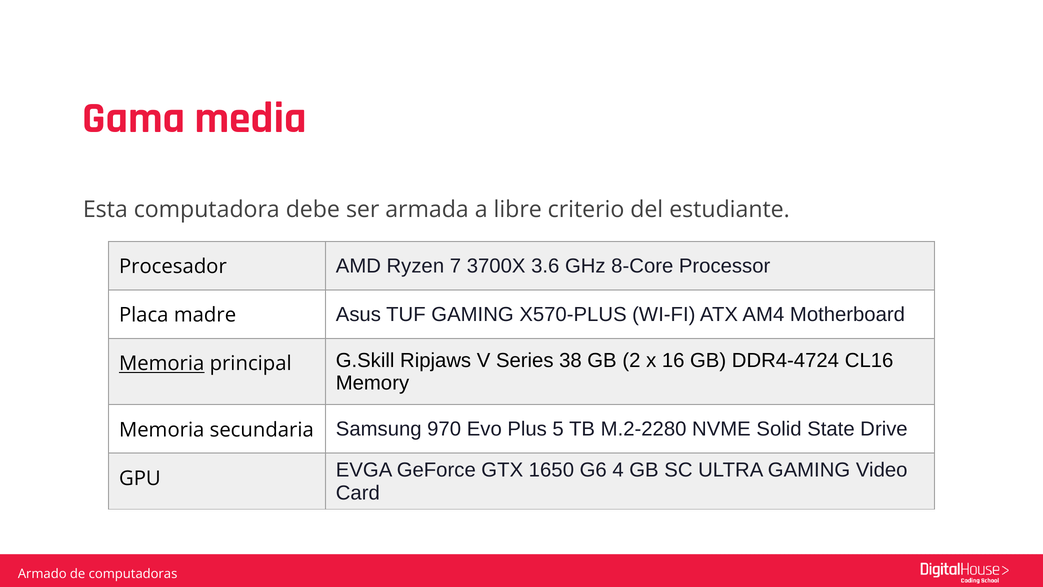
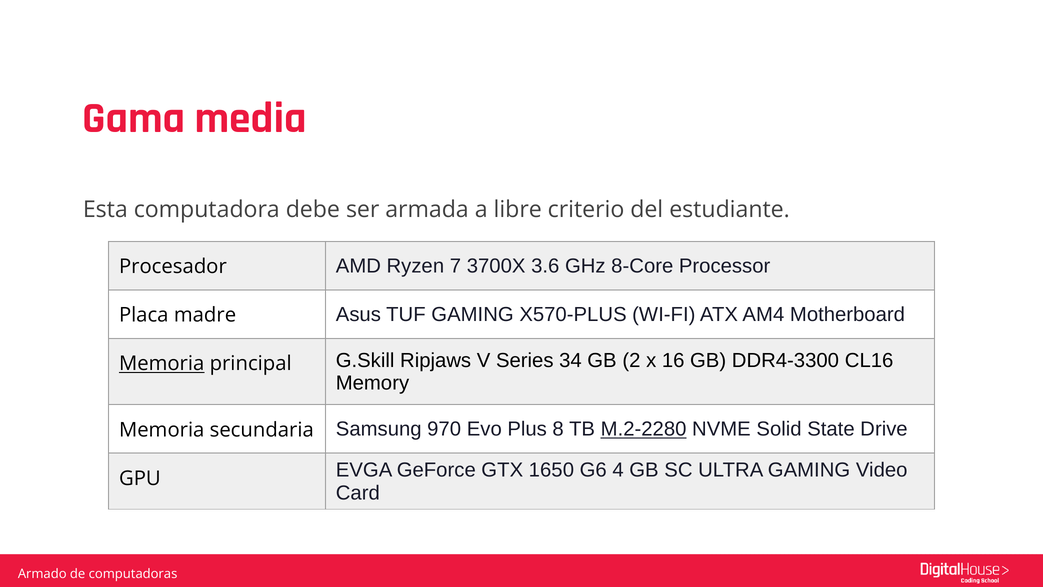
38: 38 -> 34 (570, 360)
DDR4-4724: DDR4-4724 -> DDR4-3300 (785, 360)
5: 5 -> 8 (558, 429)
M.2-2280 underline: none -> present (644, 429)
